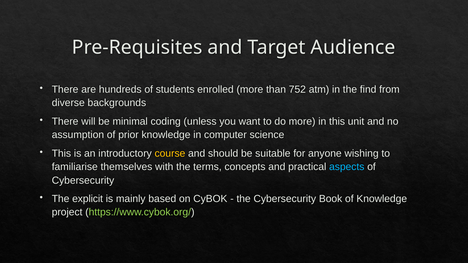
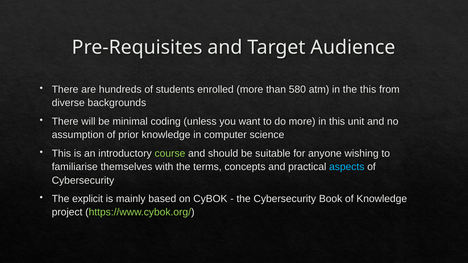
752: 752 -> 580 (297, 90)
the find: find -> this (368, 90)
course colour: yellow -> light green (170, 153)
